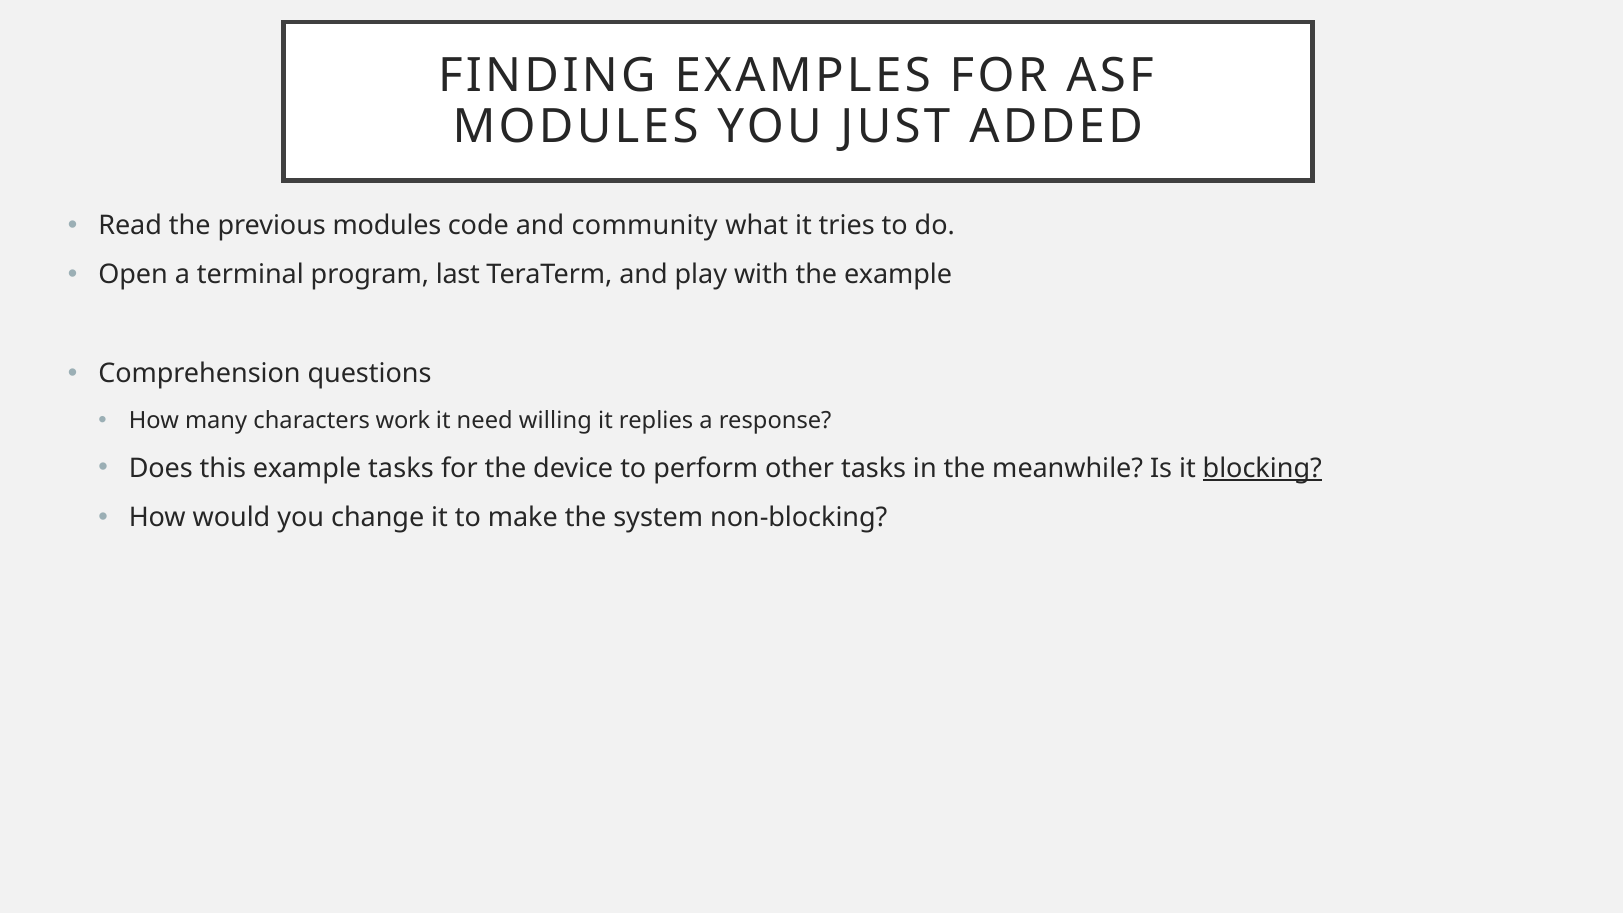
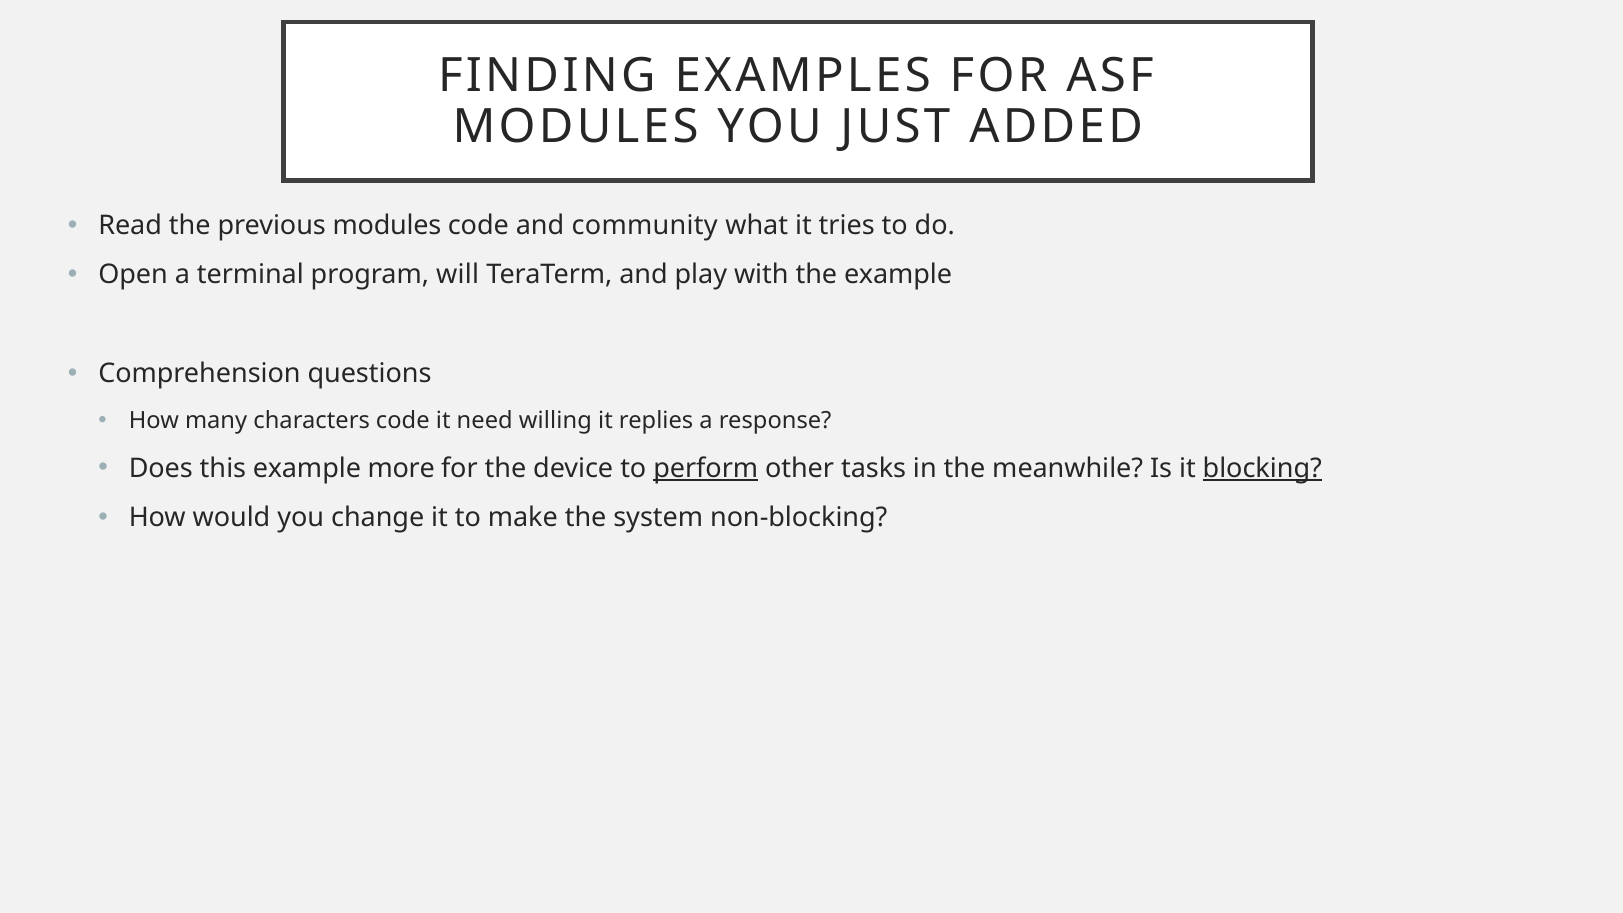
last: last -> will (458, 275)
characters work: work -> code (403, 421)
example tasks: tasks -> more (401, 468)
perform underline: none -> present (706, 468)
